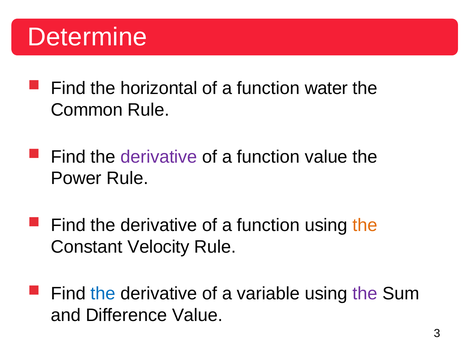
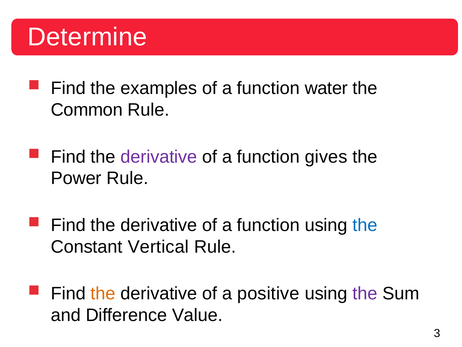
horizontal: horizontal -> examples (159, 88)
function value: value -> gives (326, 157)
the colour: orange -> blue (365, 225)
Velocity: Velocity -> Vertical (158, 246)
the colour: blue -> orange (103, 293)
variable: variable -> positive (268, 293)
